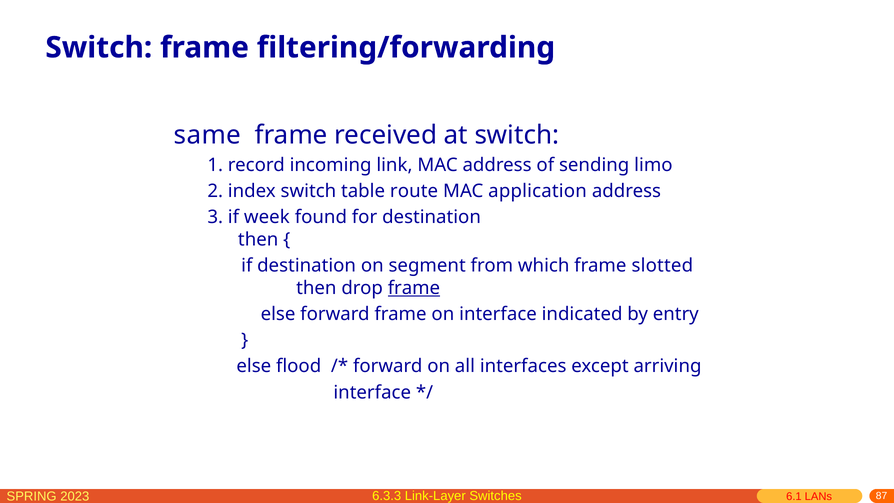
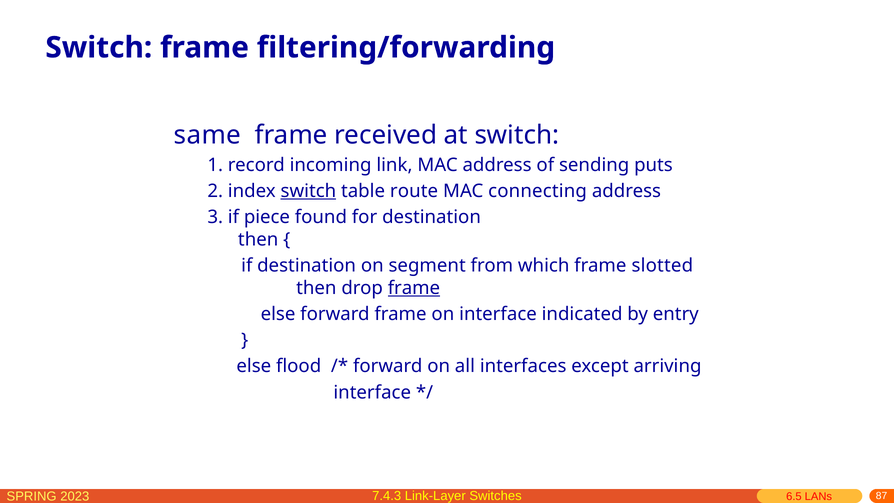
limo: limo -> puts (653, 165)
switch underline: none -> present (308, 191)
application: application -> connecting (538, 191)
week: week -> piece (267, 217)
6.3.3: 6.3.3 -> 7.4.3 (387, 496)
6.1: 6.1 -> 6.5 (794, 497)
